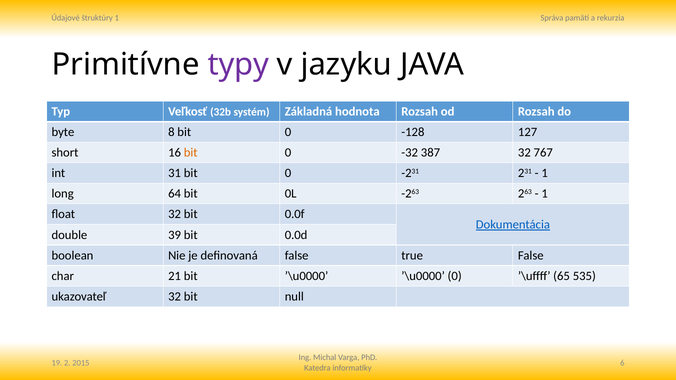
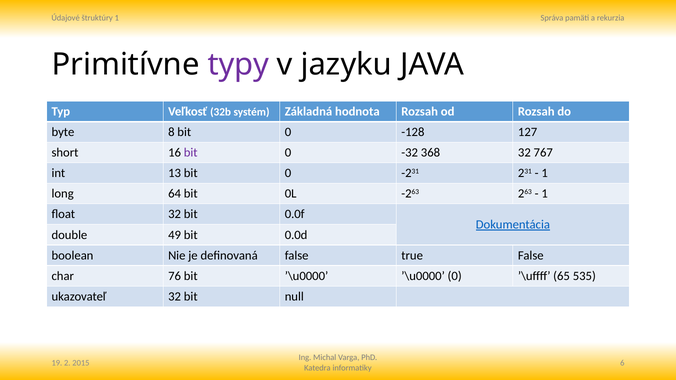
bit colour: orange -> purple (191, 153)
387: 387 -> 368 (430, 153)
31: 31 -> 13 (175, 173)
39: 39 -> 49 (175, 235)
21: 21 -> 76 (175, 276)
